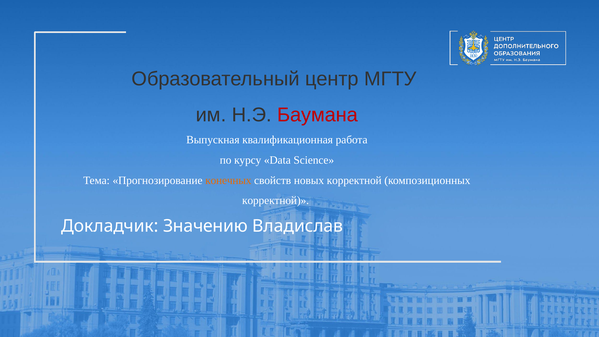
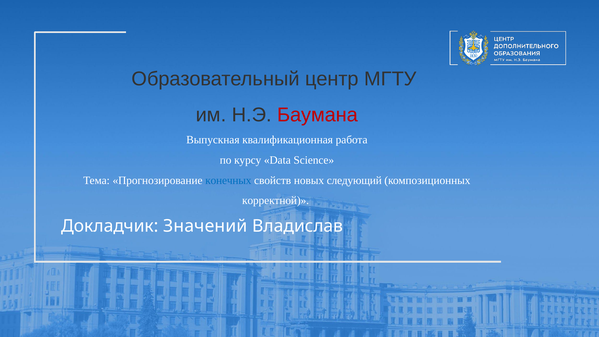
конечных colour: orange -> blue (228, 180)
новых корректной: корректной -> следующий (354, 180)
Значению: Значению -> Значений (205, 226)
